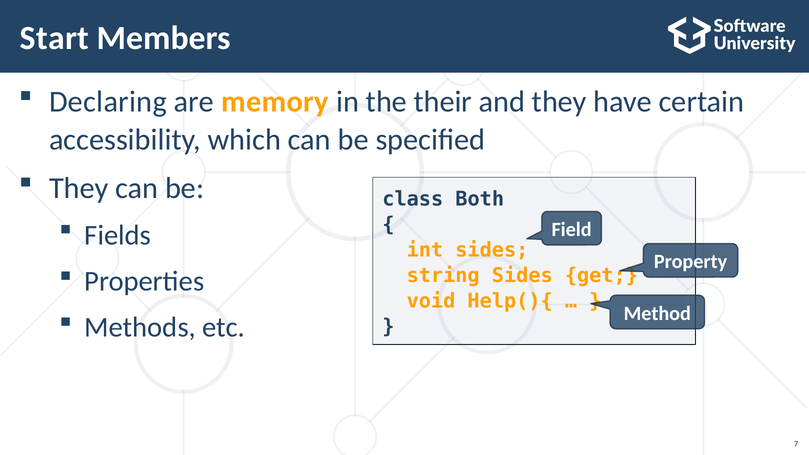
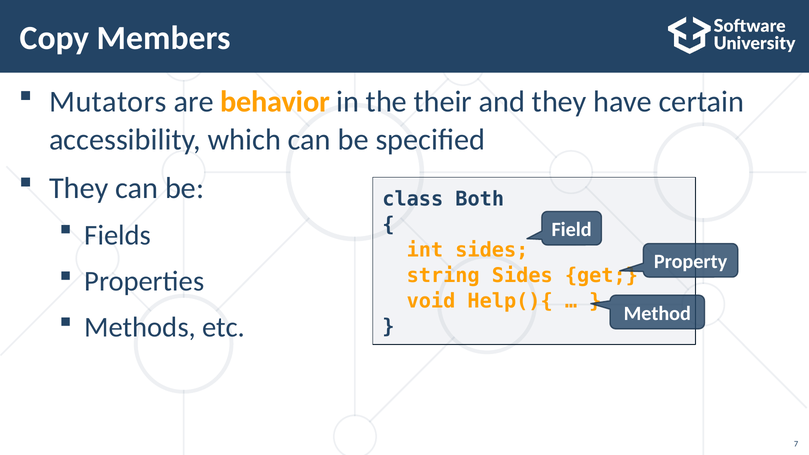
Start: Start -> Copy (55, 38)
Declaring: Declaring -> Mutators (108, 102)
memory: memory -> behavior (275, 102)
